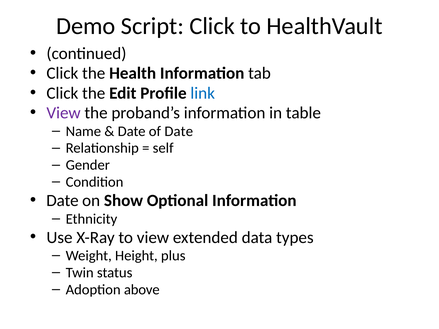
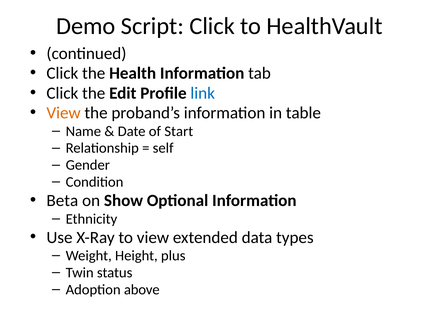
View colour: purple -> orange (64, 113)
of Date: Date -> Start (179, 131)
Date: Date -> Beta (62, 201)
